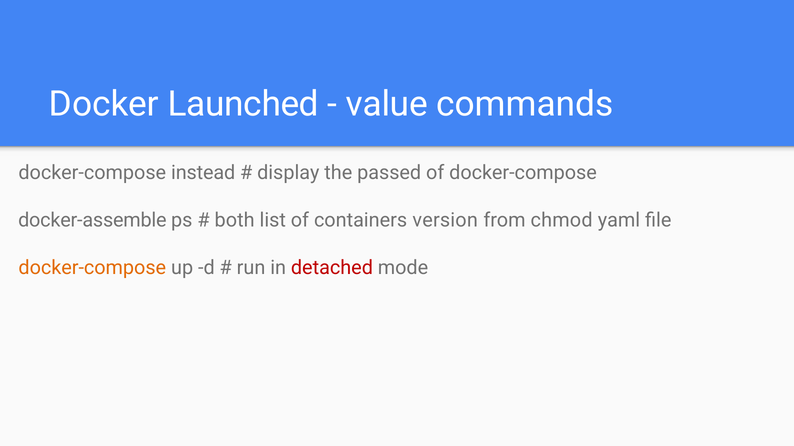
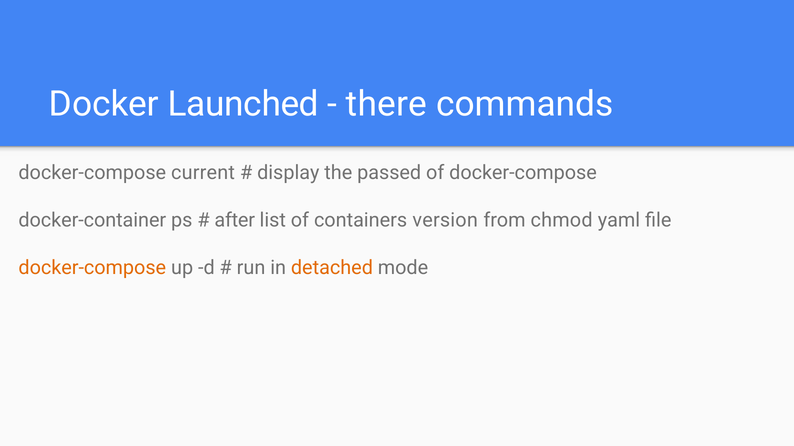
value: value -> there (386, 104)
instead: instead -> current (203, 173)
docker-assemble: docker-assemble -> docker-container (92, 221)
both: both -> after (235, 221)
detached colour: red -> orange (332, 268)
